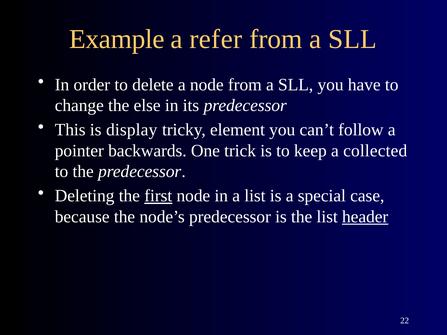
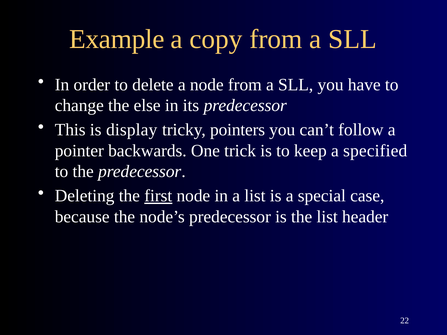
refer: refer -> copy (216, 39)
element: element -> pointers (238, 130)
collected: collected -> specified (375, 151)
header underline: present -> none (365, 217)
